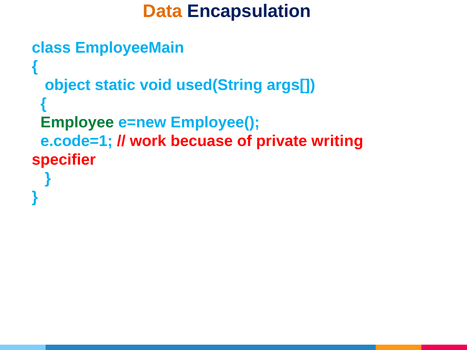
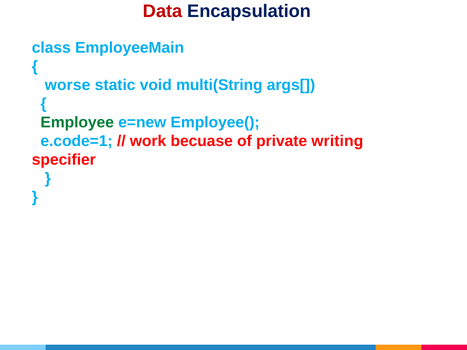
Data colour: orange -> red (163, 11)
object: object -> worse (68, 85)
used(String: used(String -> multi(String (219, 85)
